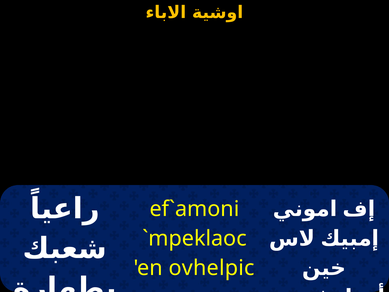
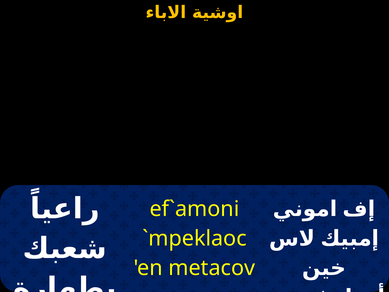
ovhelpic: ovhelpic -> metacov (212, 268)
